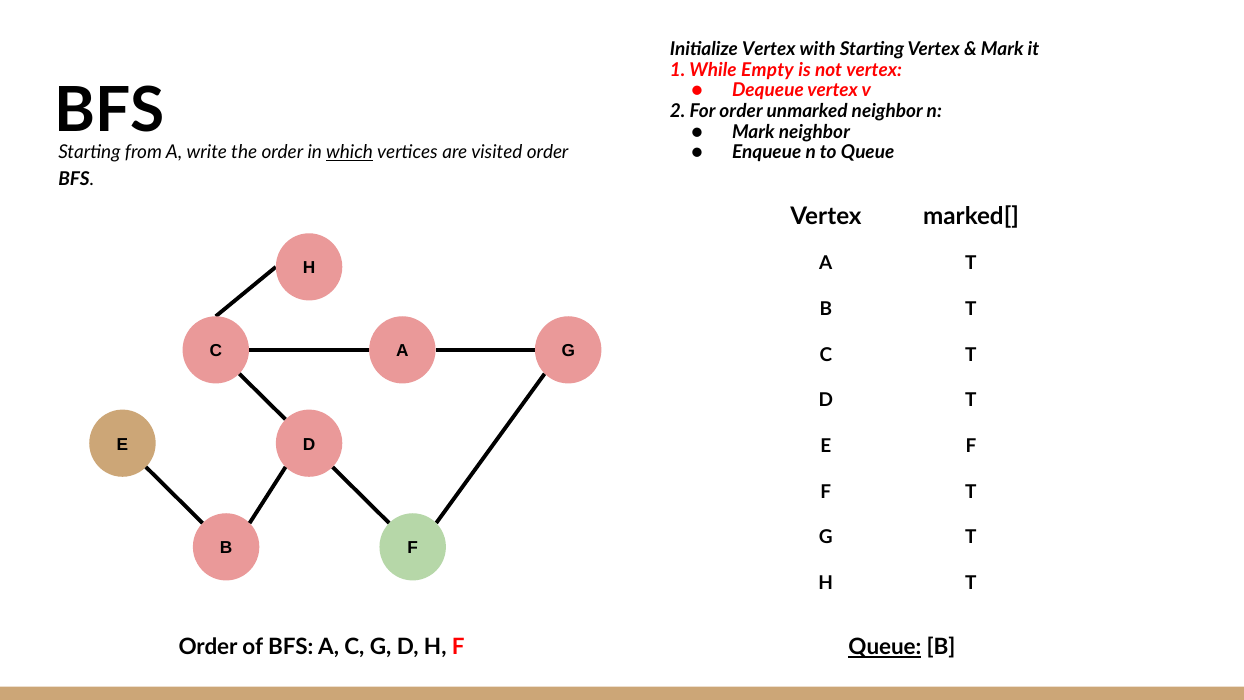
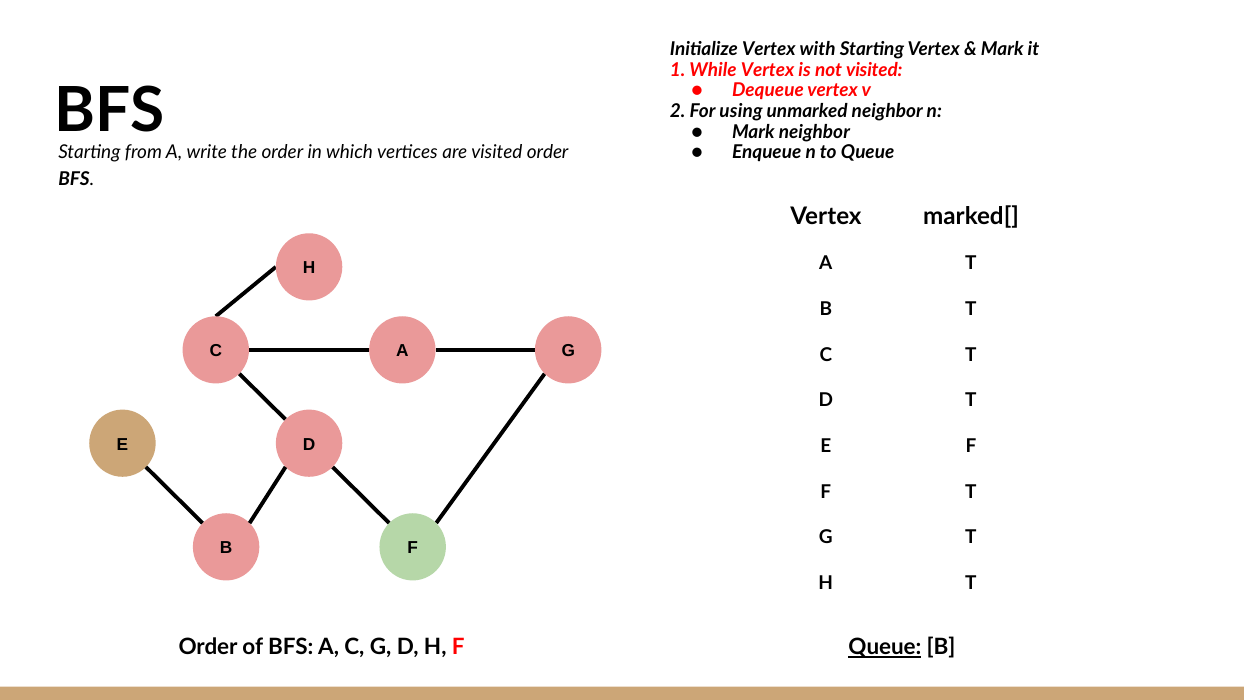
While Empty: Empty -> Vertex (768, 70)
not vertex: vertex -> visited (874, 70)
For order: order -> using (741, 111)
which underline: present -> none (350, 153)
